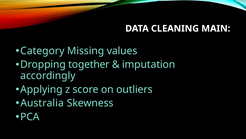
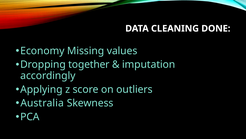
MAIN: MAIN -> DONE (216, 28)
Category: Category -> Economy (42, 51)
